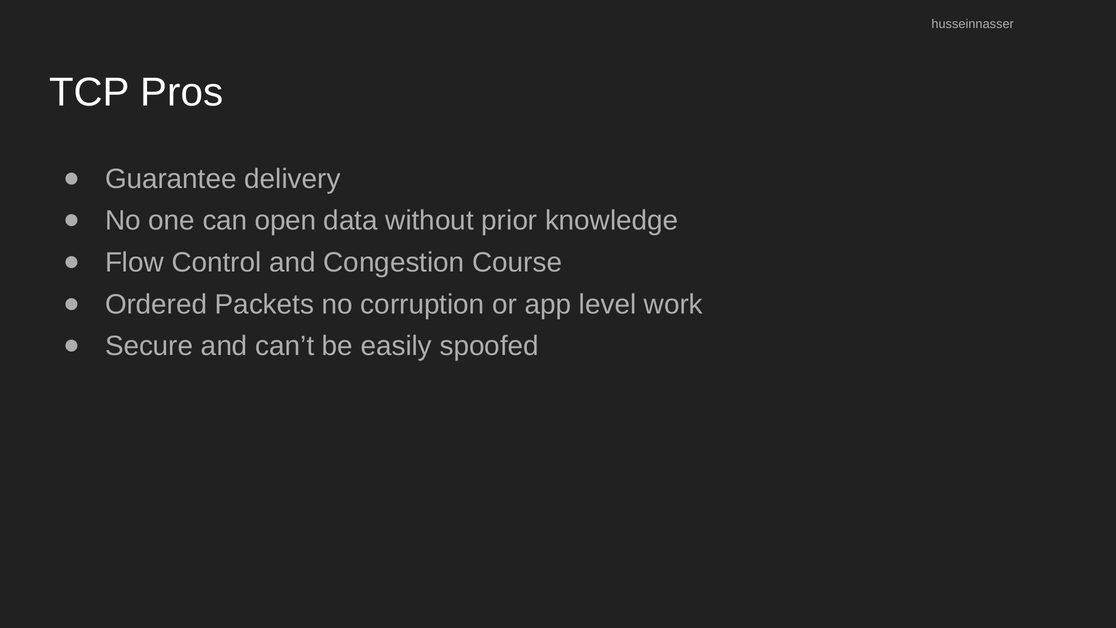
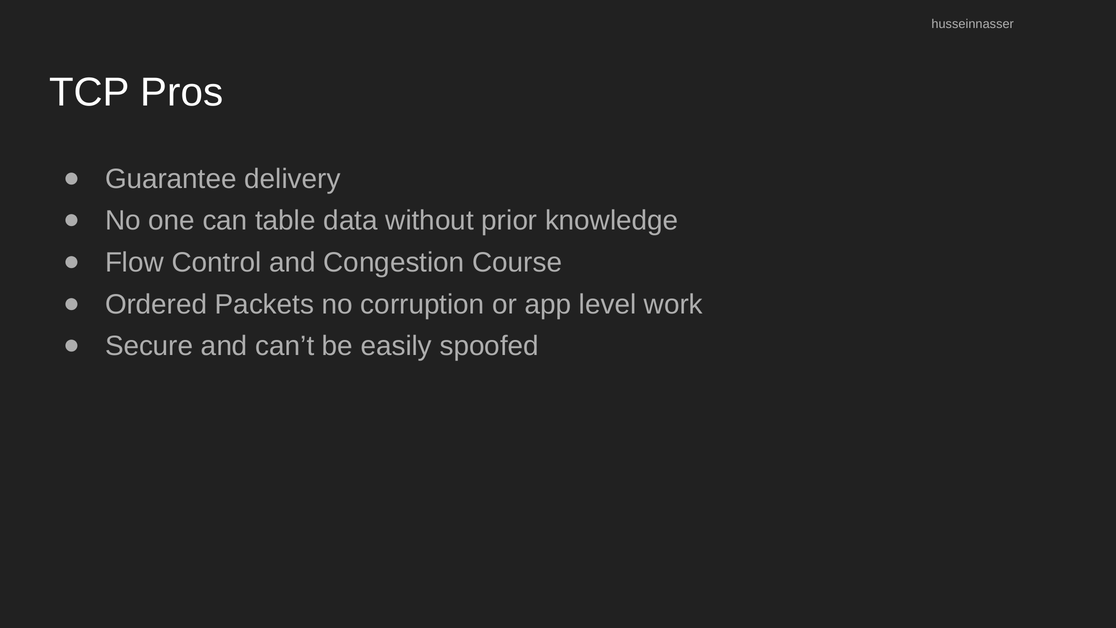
open: open -> table (285, 221)
